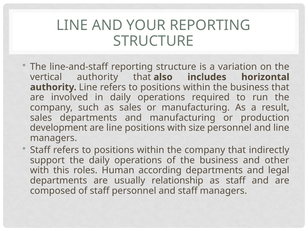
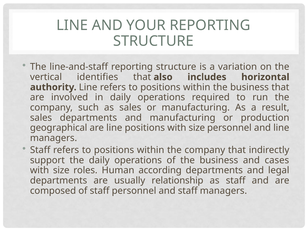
vertical authority: authority -> identifies (98, 77)
development: development -> geographical (59, 128)
other: other -> cases (277, 160)
this: this -> size (61, 170)
